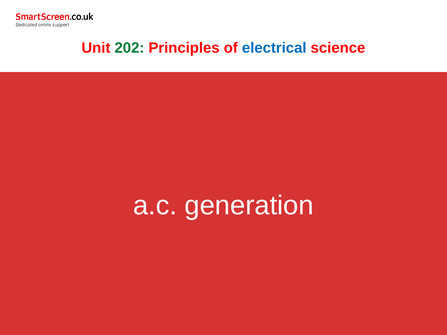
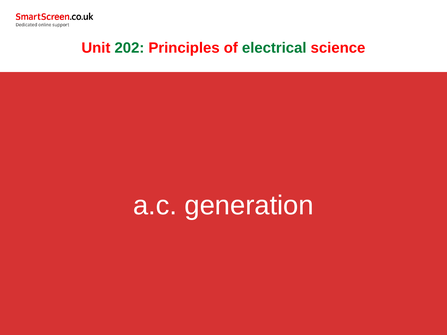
electrical colour: blue -> green (274, 48)
